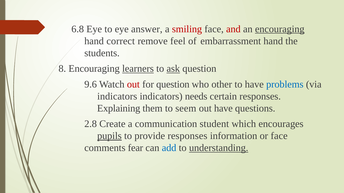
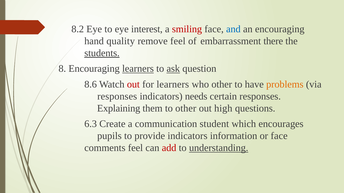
6.8: 6.8 -> 8.2 (78, 29)
answer: answer -> interest (147, 29)
and colour: red -> blue (233, 29)
encouraging underline: present -> none (280, 29)
correct: correct -> quality (121, 41)
embarrassment hand: hand -> there (273, 41)
students underline: none -> present (102, 53)
9.6: 9.6 -> 8.6 (91, 84)
for question: question -> learners (173, 84)
problems colour: blue -> orange (285, 84)
indicators: indicators -> responses (117, 96)
to seem: seem -> other (186, 109)
out have: have -> high (223, 109)
2.8: 2.8 -> 6.3 (91, 124)
pupils underline: present -> none (109, 136)
provide responses: responses -> indicators (187, 136)
comments fear: fear -> feel (135, 148)
add colour: blue -> red (169, 148)
